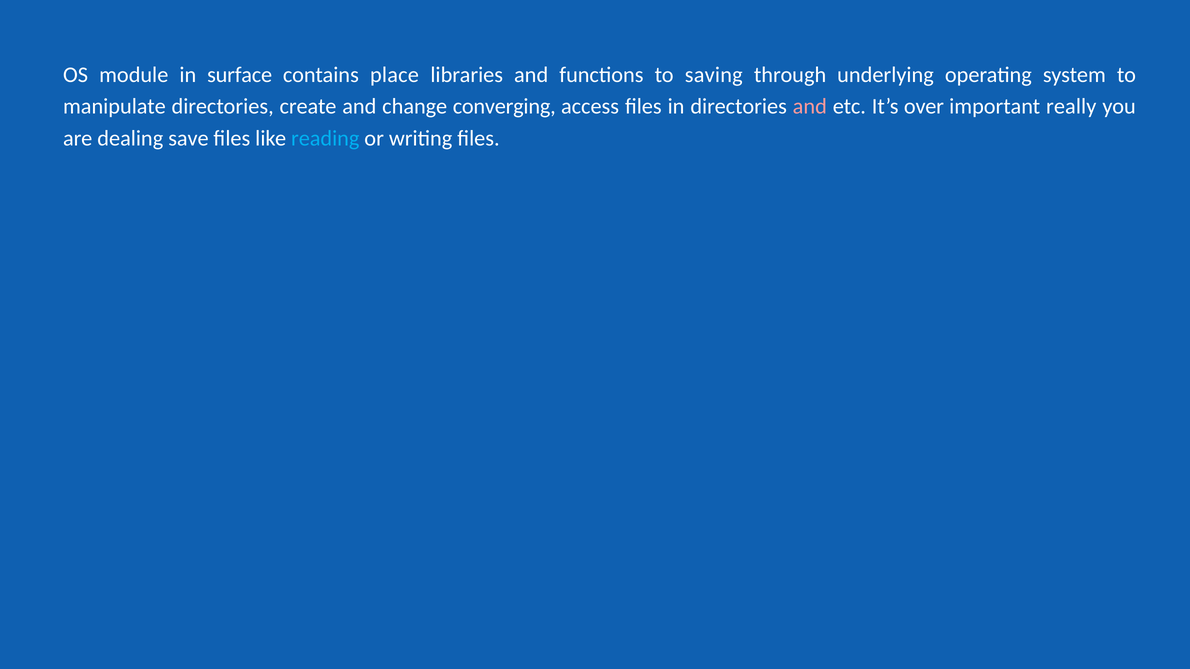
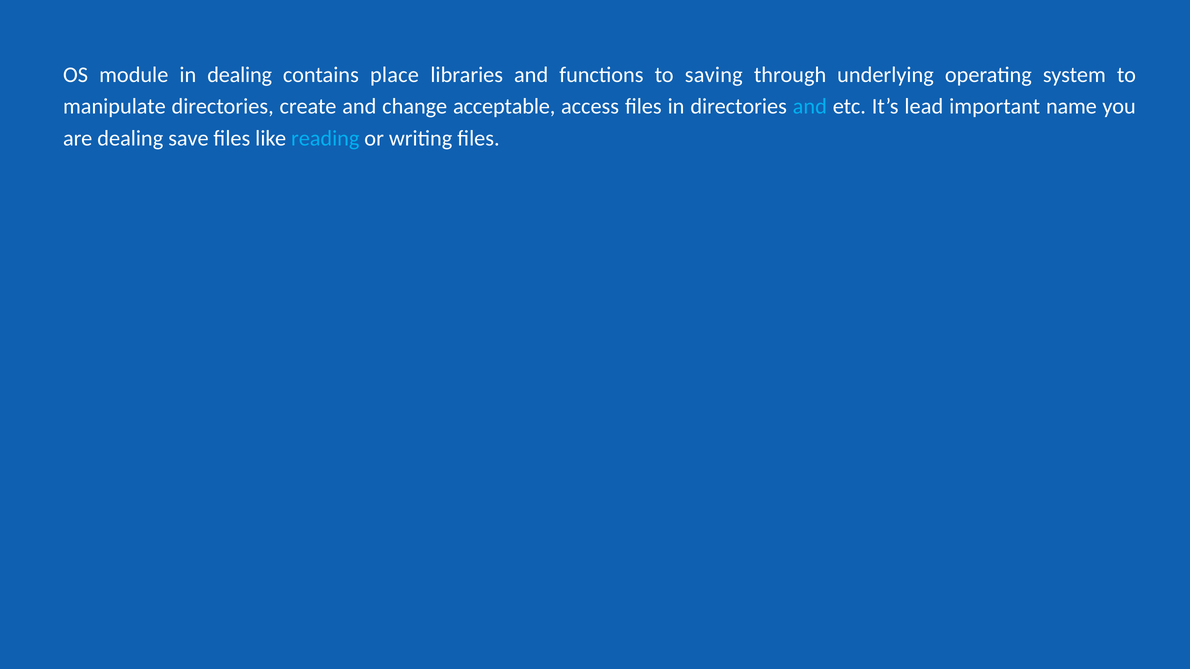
in surface: surface -> dealing (240, 75)
converging: converging -> acceptable (504, 107)
and colour: pink -> light blue (810, 107)
over: over -> lead (924, 107)
really: really -> name (1071, 107)
